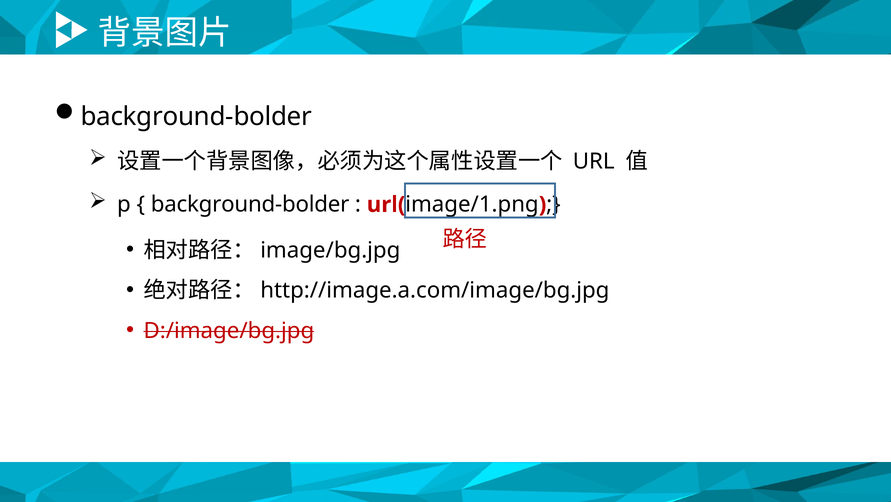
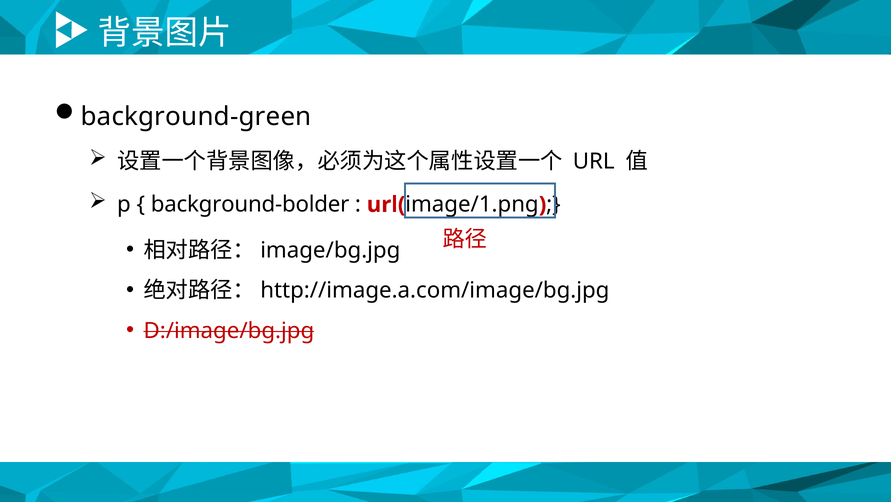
background-bolder: background-bolder -> background-green (196, 116)
